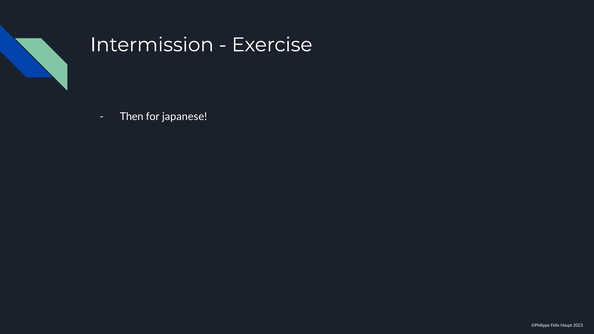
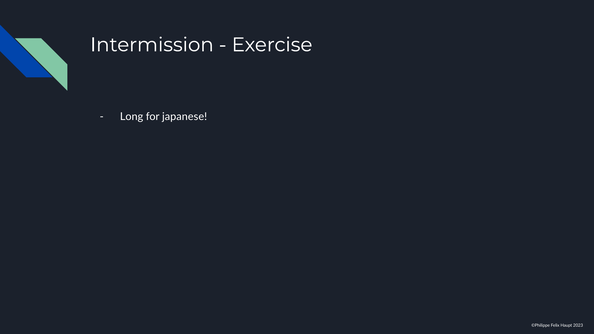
Then: Then -> Long (132, 117)
